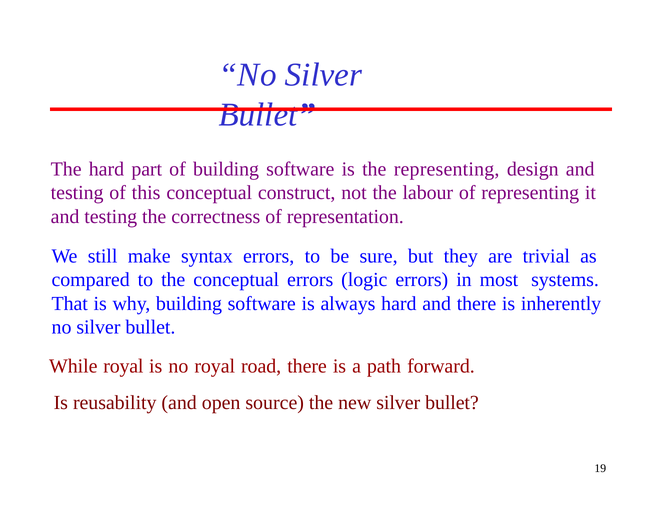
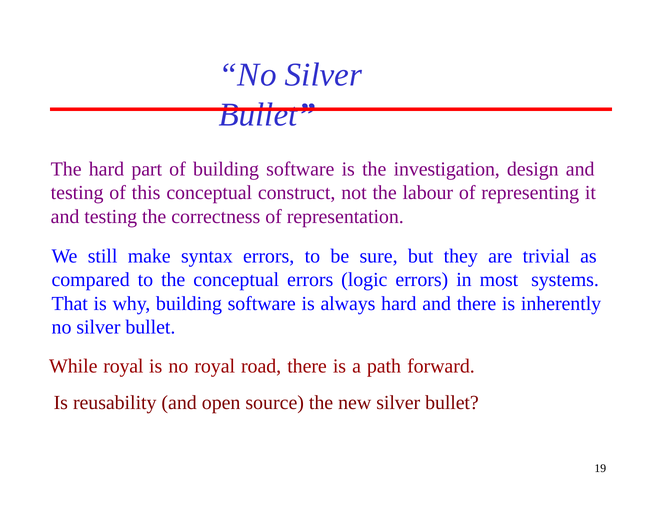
the representing: representing -> investigation (447, 169)
